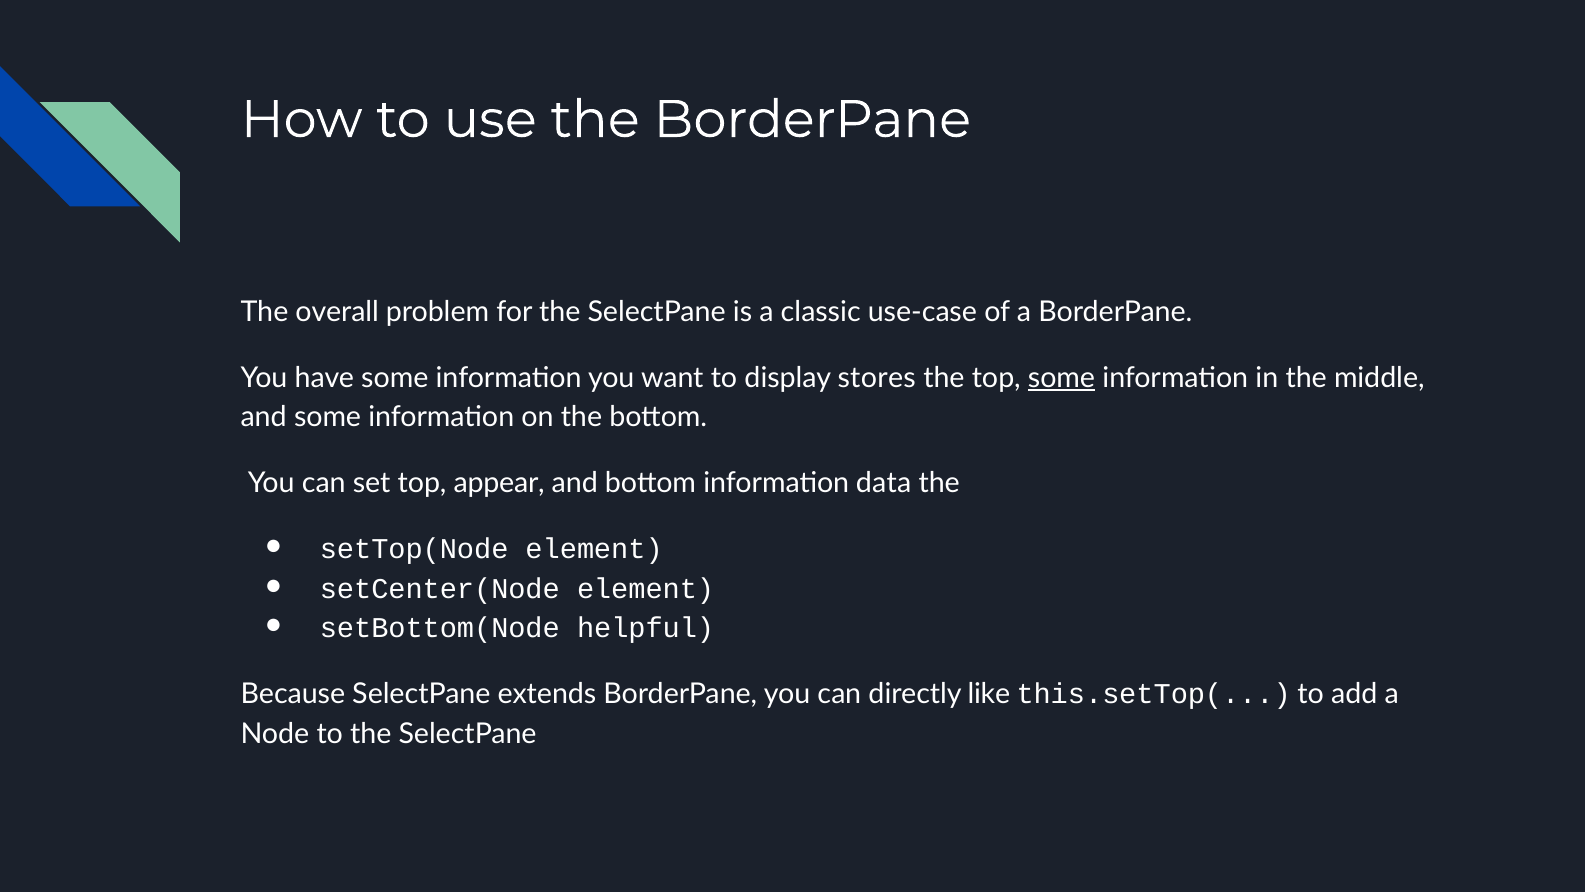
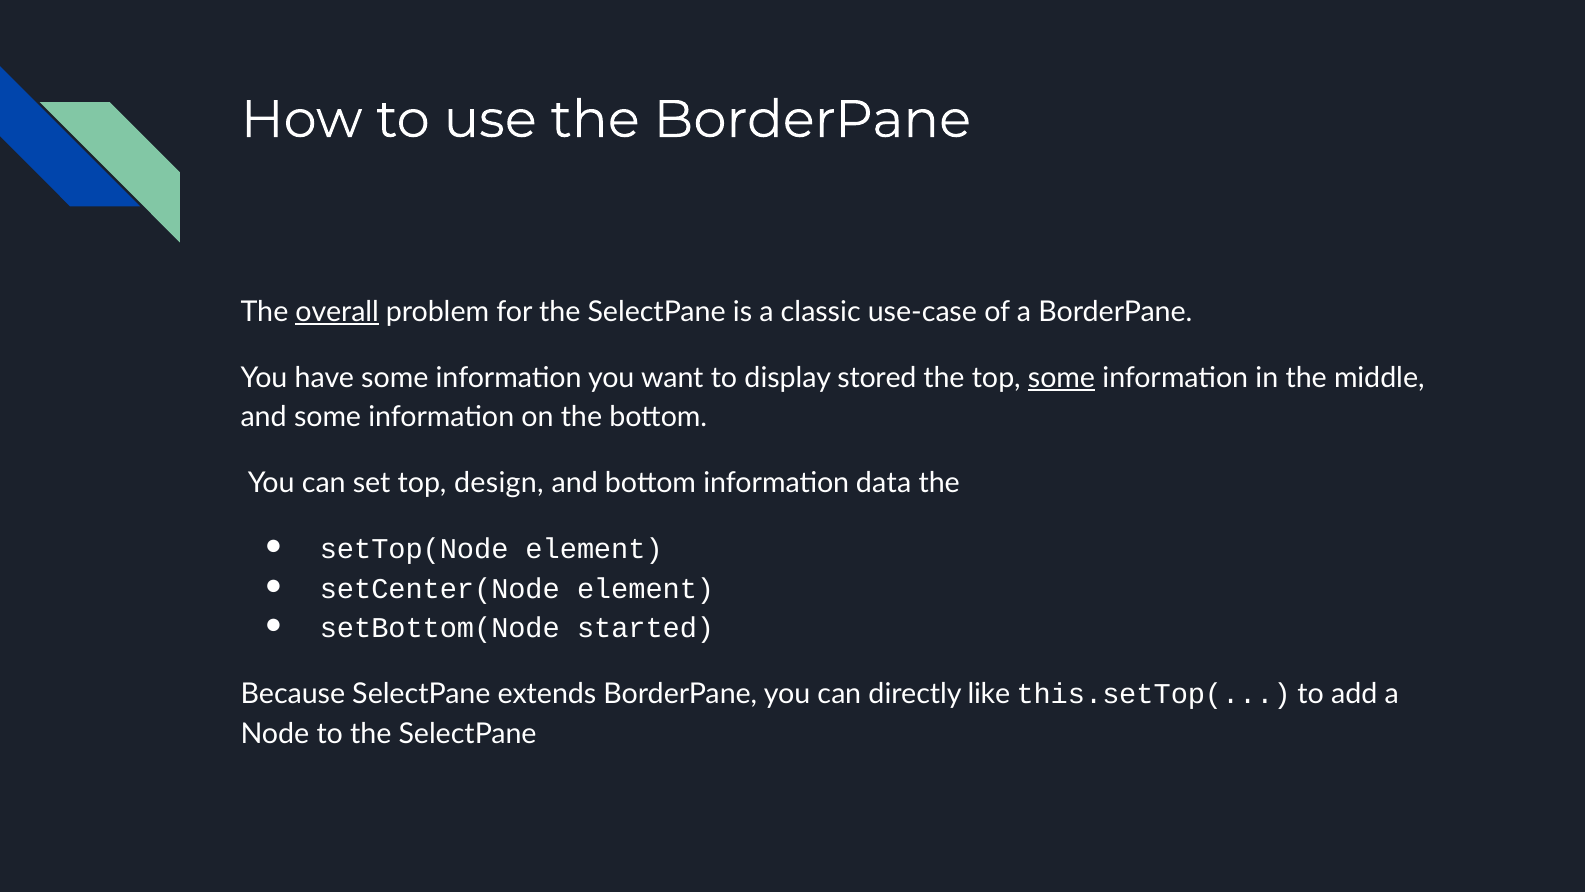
overall underline: none -> present (337, 312)
stores: stores -> stored (877, 378)
appear: appear -> design (499, 483)
helpful: helpful -> started (646, 628)
